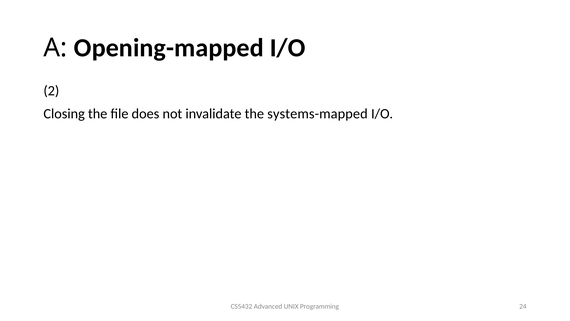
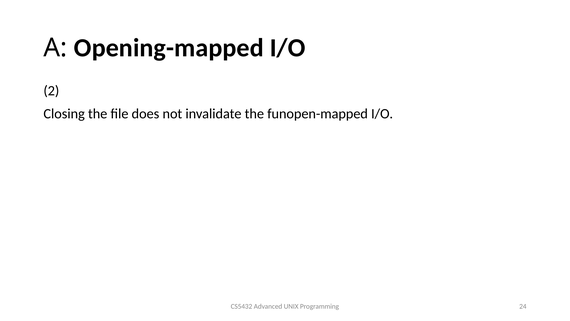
systems-mapped: systems-mapped -> funopen-mapped (318, 114)
